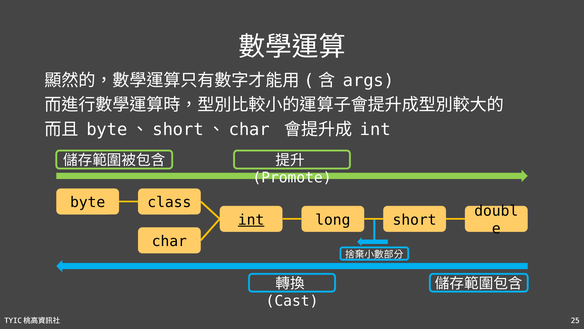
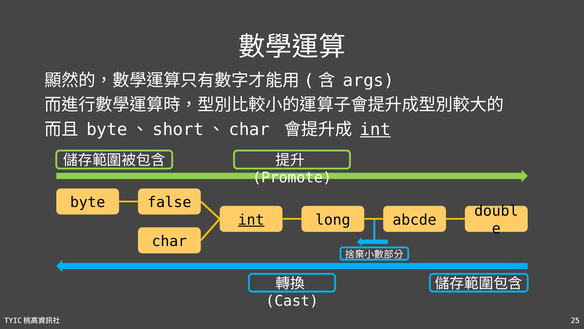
int underline: none -> present (375, 129)
class: class -> false (169, 202)
short: short -> abcde (415, 220)
